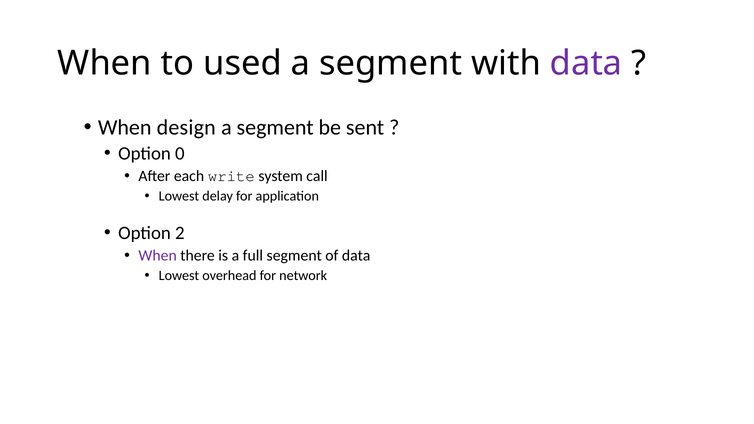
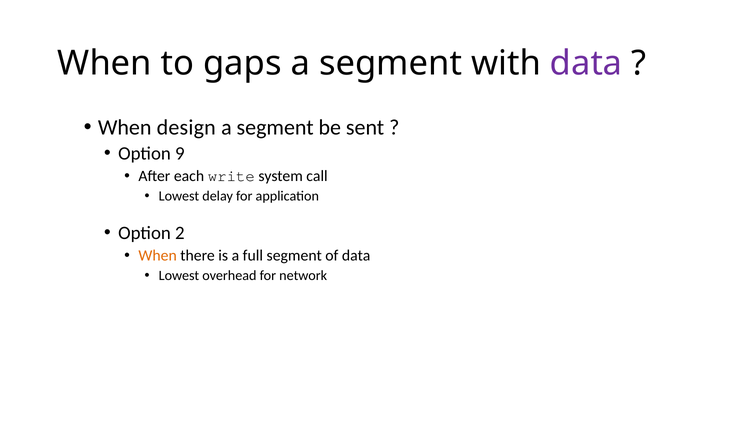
used: used -> gaps (242, 63)
0: 0 -> 9 (180, 153)
When colour: purple -> orange (158, 256)
